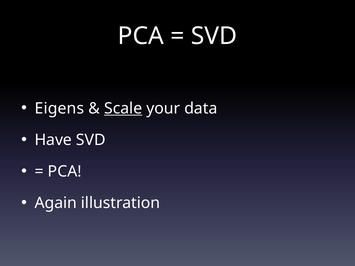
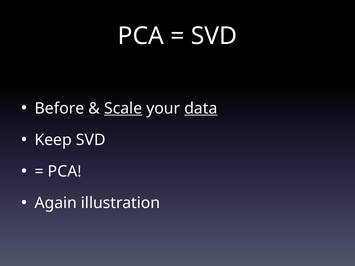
Eigens: Eigens -> Before (59, 108)
data underline: none -> present (201, 108)
Have: Have -> Keep (53, 140)
